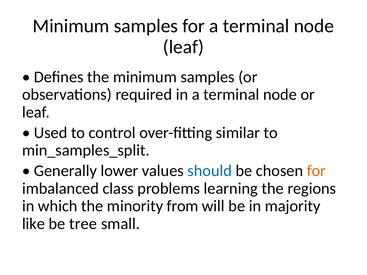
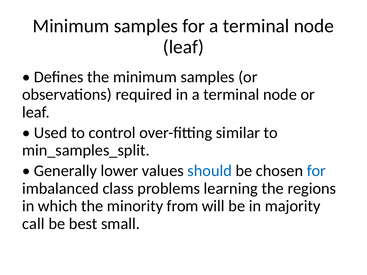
for colour: orange -> blue (316, 171)
like: like -> call (33, 224)
tree: tree -> best (83, 224)
